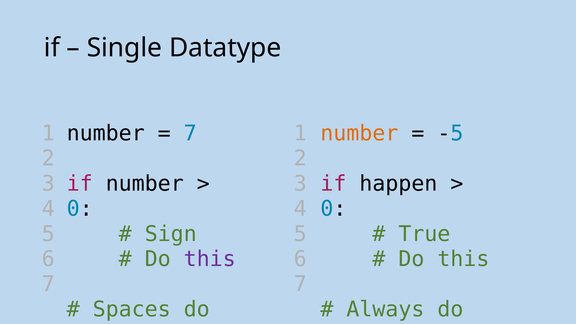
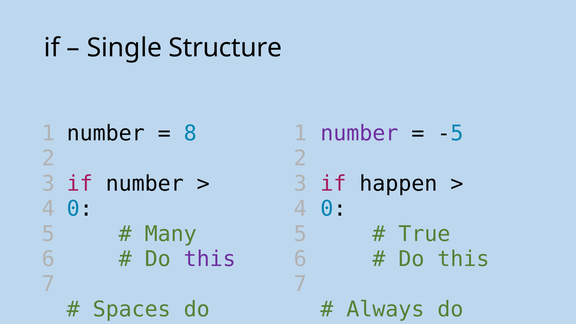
Datatype: Datatype -> Structure (225, 48)
7: 7 -> 8 (190, 133)
number colour: orange -> purple (360, 133)
Sign: Sign -> Many (171, 234)
